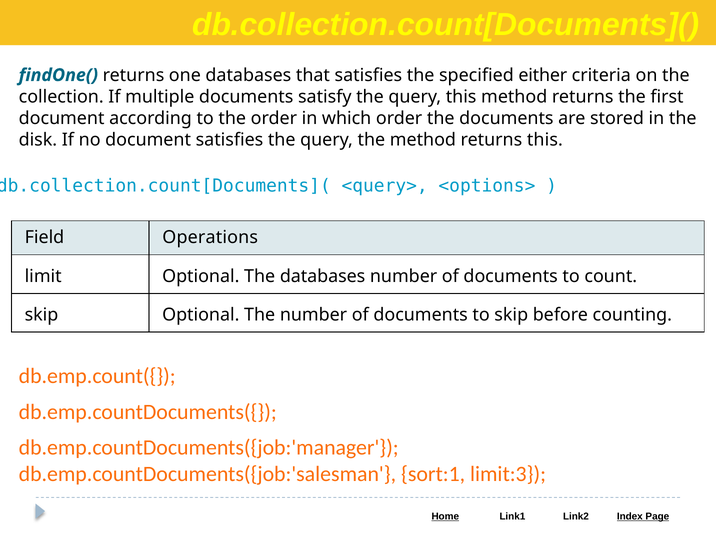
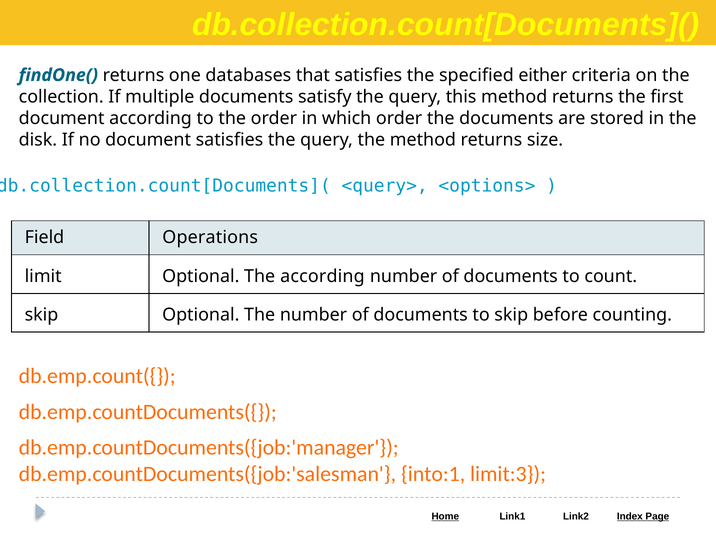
returns this: this -> size (545, 140)
The databases: databases -> according (322, 276)
sort:1: sort:1 -> into:1 (433, 474)
